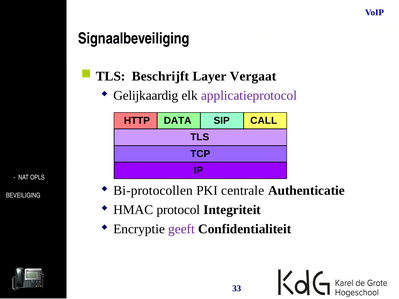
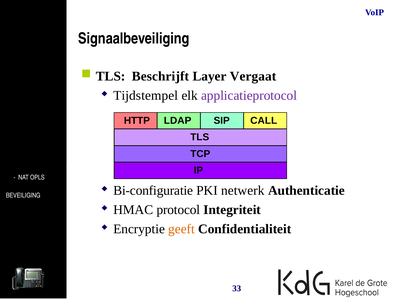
Gelijkaardig: Gelijkaardig -> Tijdstempel (146, 96)
DATA: DATA -> LDAP (178, 121)
Bi-protocollen: Bi-protocollen -> Bi-configuratie (153, 191)
centrale: centrale -> netwerk (243, 191)
geeft colour: purple -> orange (182, 229)
